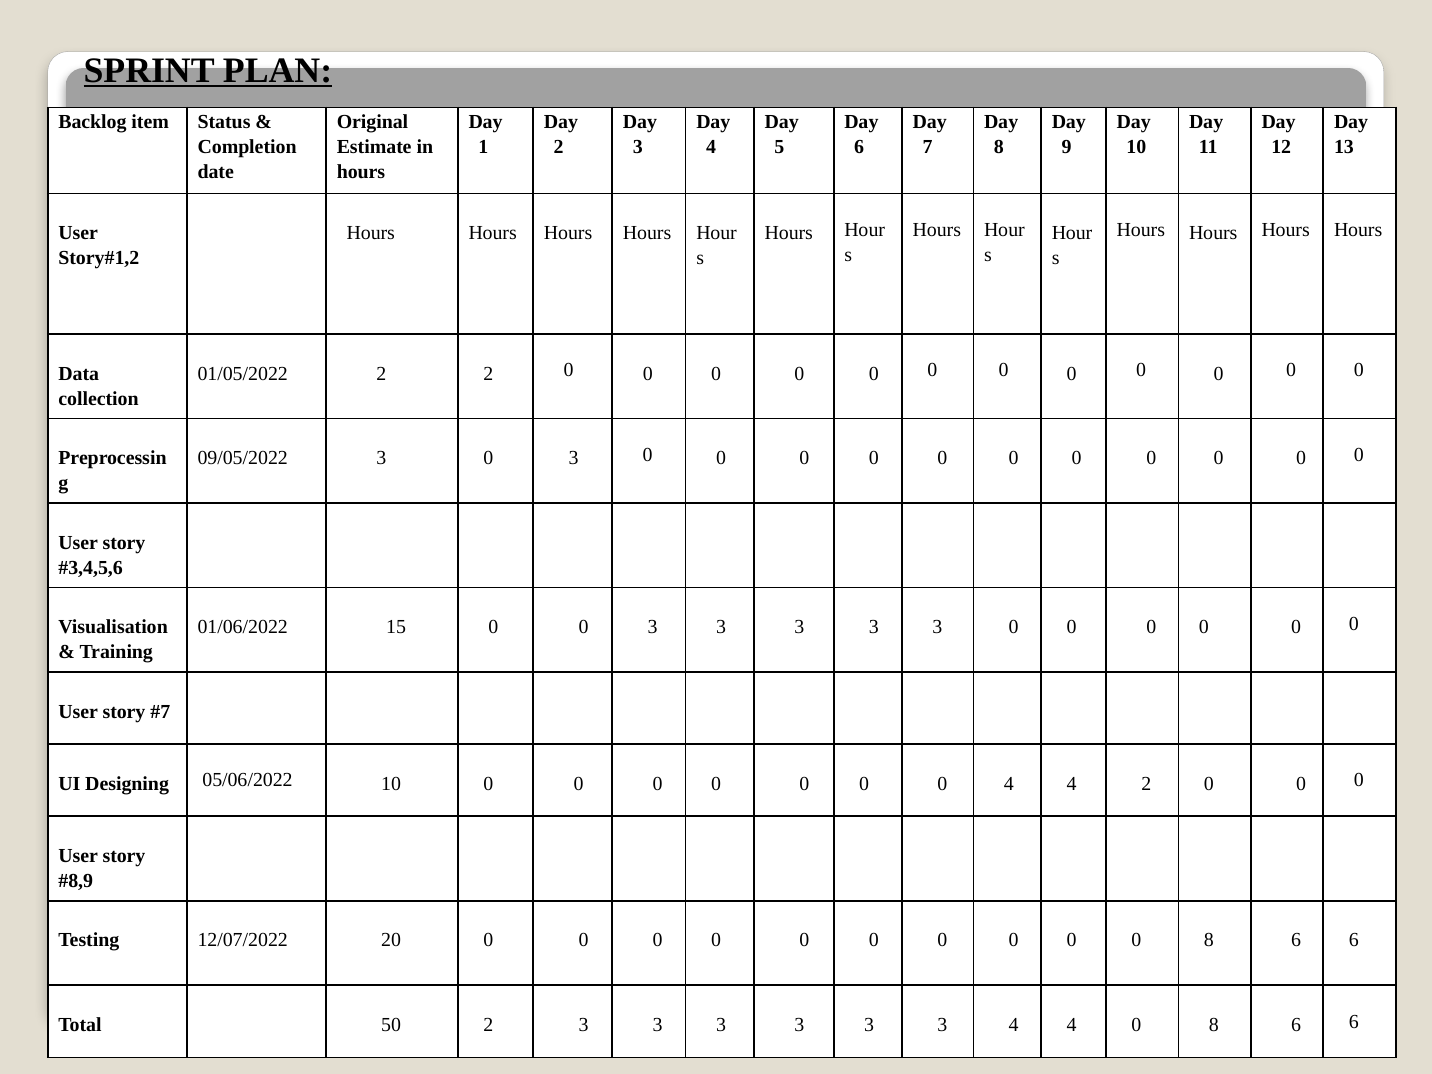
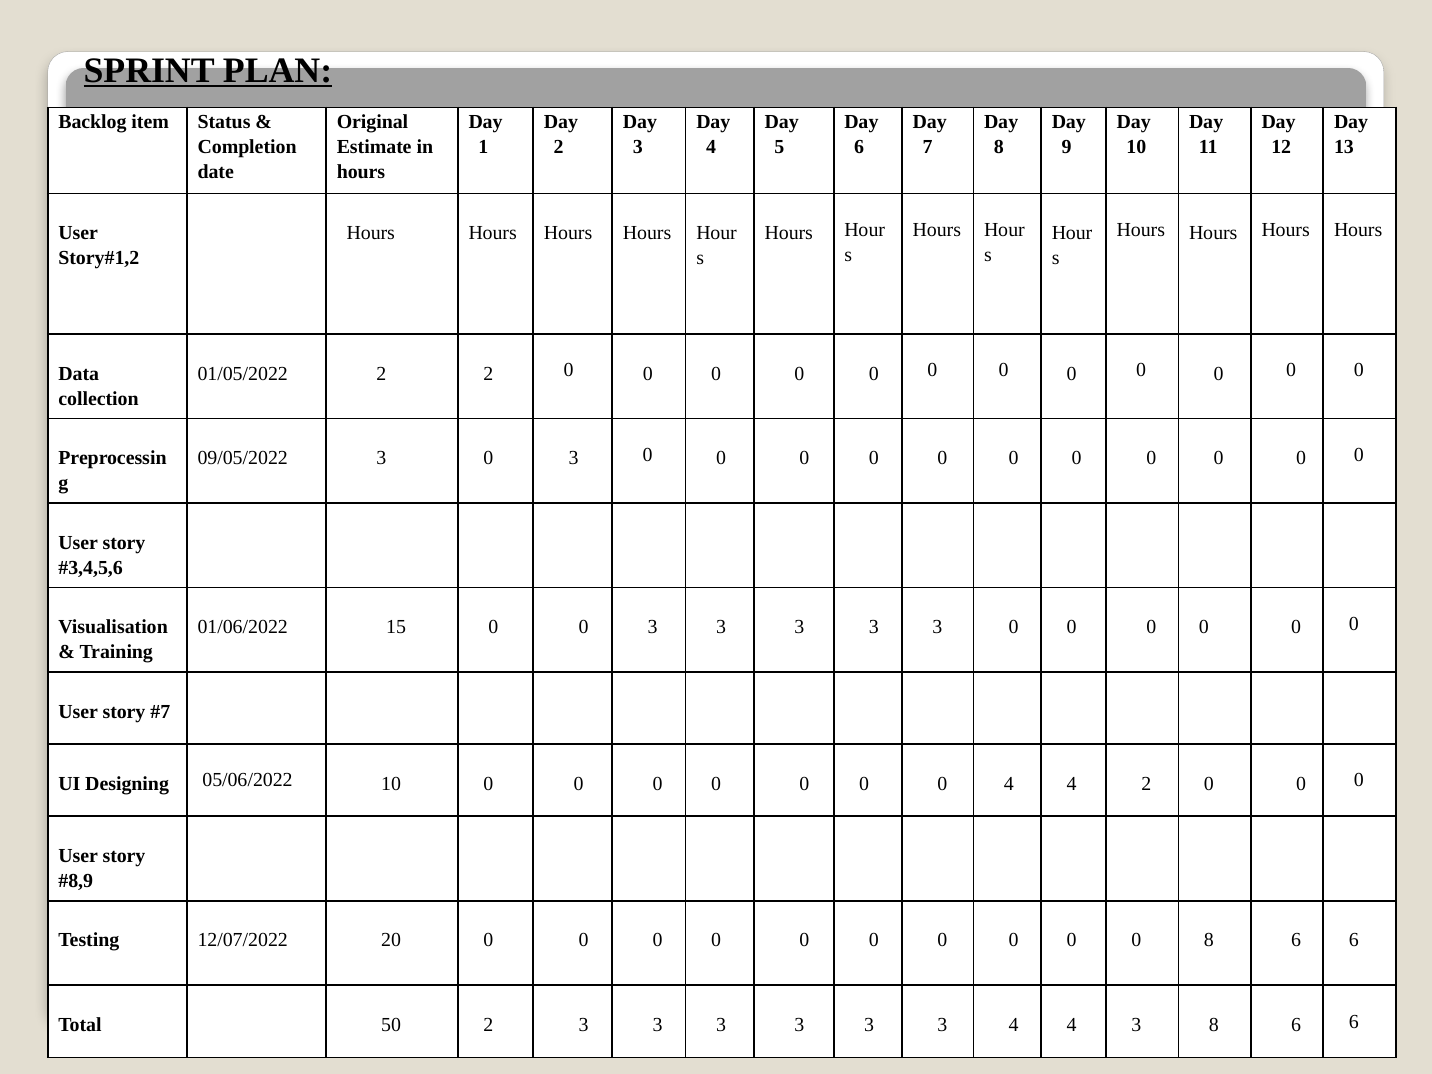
4 0: 0 -> 3 (1136, 1025)
